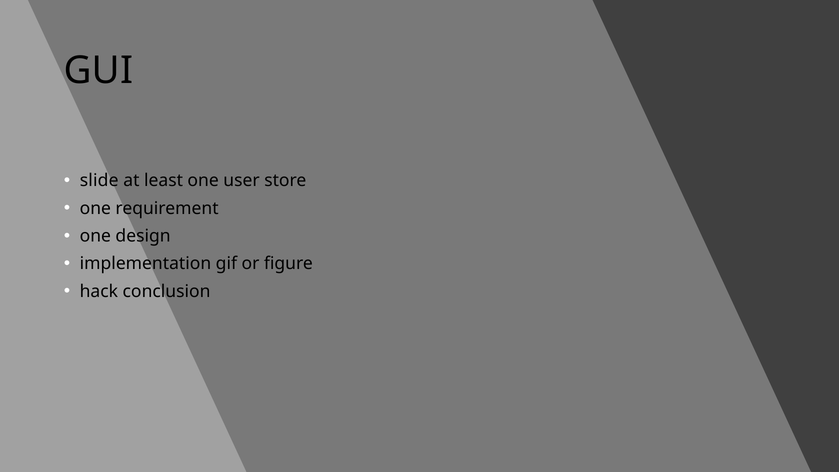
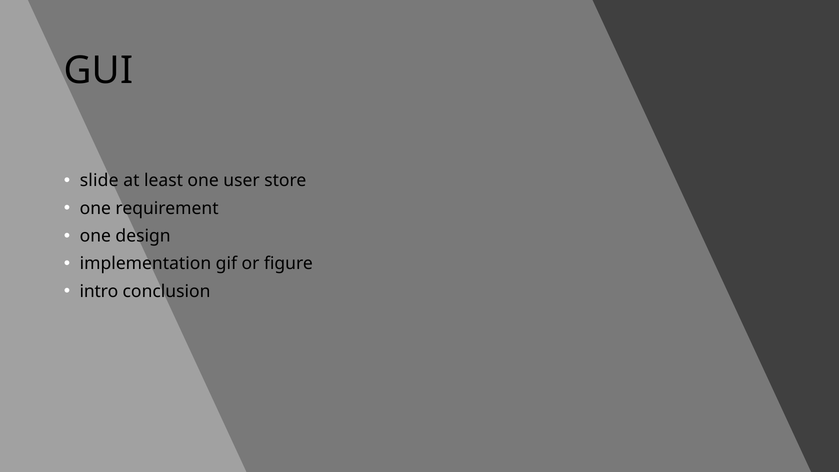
hack: hack -> intro (99, 291)
